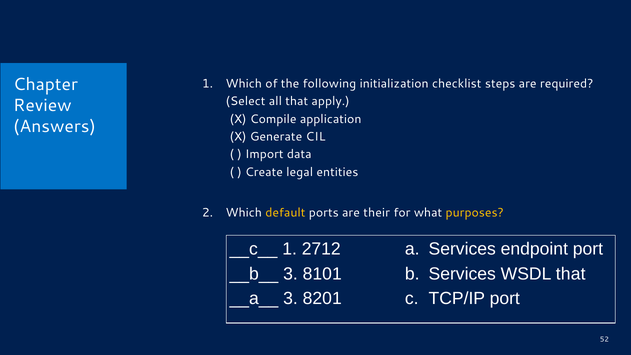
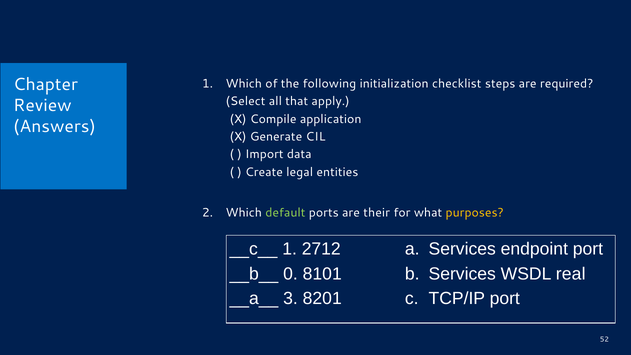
default colour: yellow -> light green (285, 213)
3: 3 -> 0 (290, 274)
WSDL that: that -> real (571, 274)
